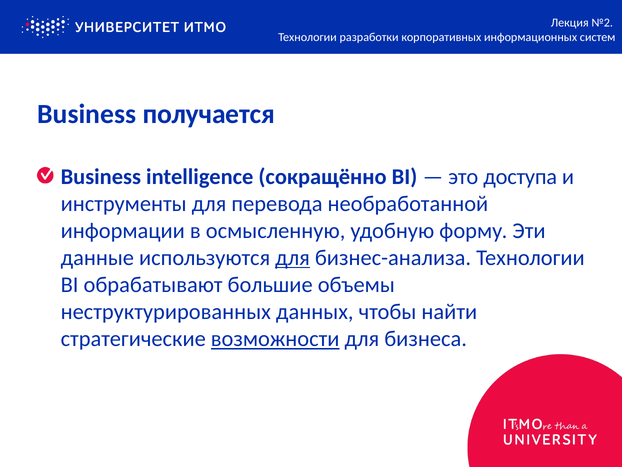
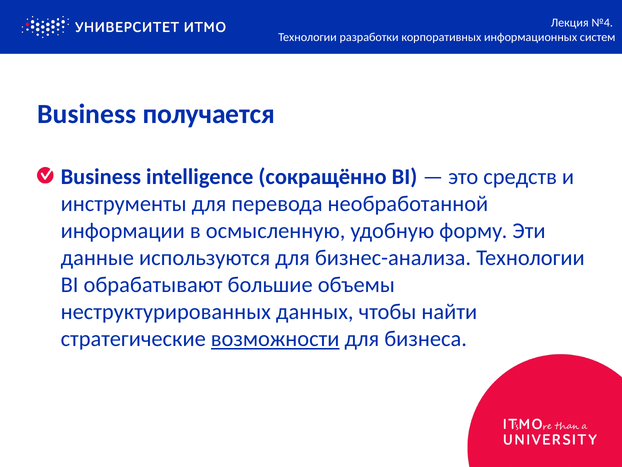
№2: №2 -> №4 (602, 23)
доступа: доступа -> средств (520, 177)
для underline: present -> none (293, 258)
